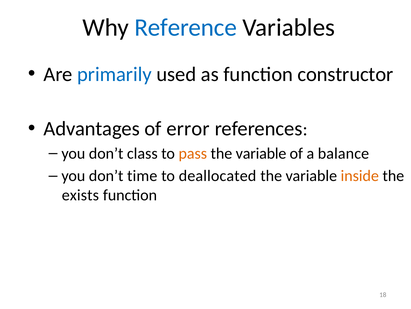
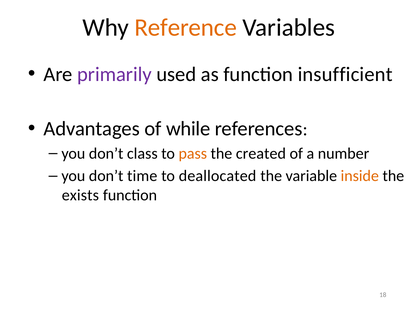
Reference colour: blue -> orange (186, 27)
primarily colour: blue -> purple (114, 74)
constructor: constructor -> insufficient (345, 74)
error: error -> while (188, 128)
variable: variable -> created (261, 153)
balance: balance -> number (344, 153)
